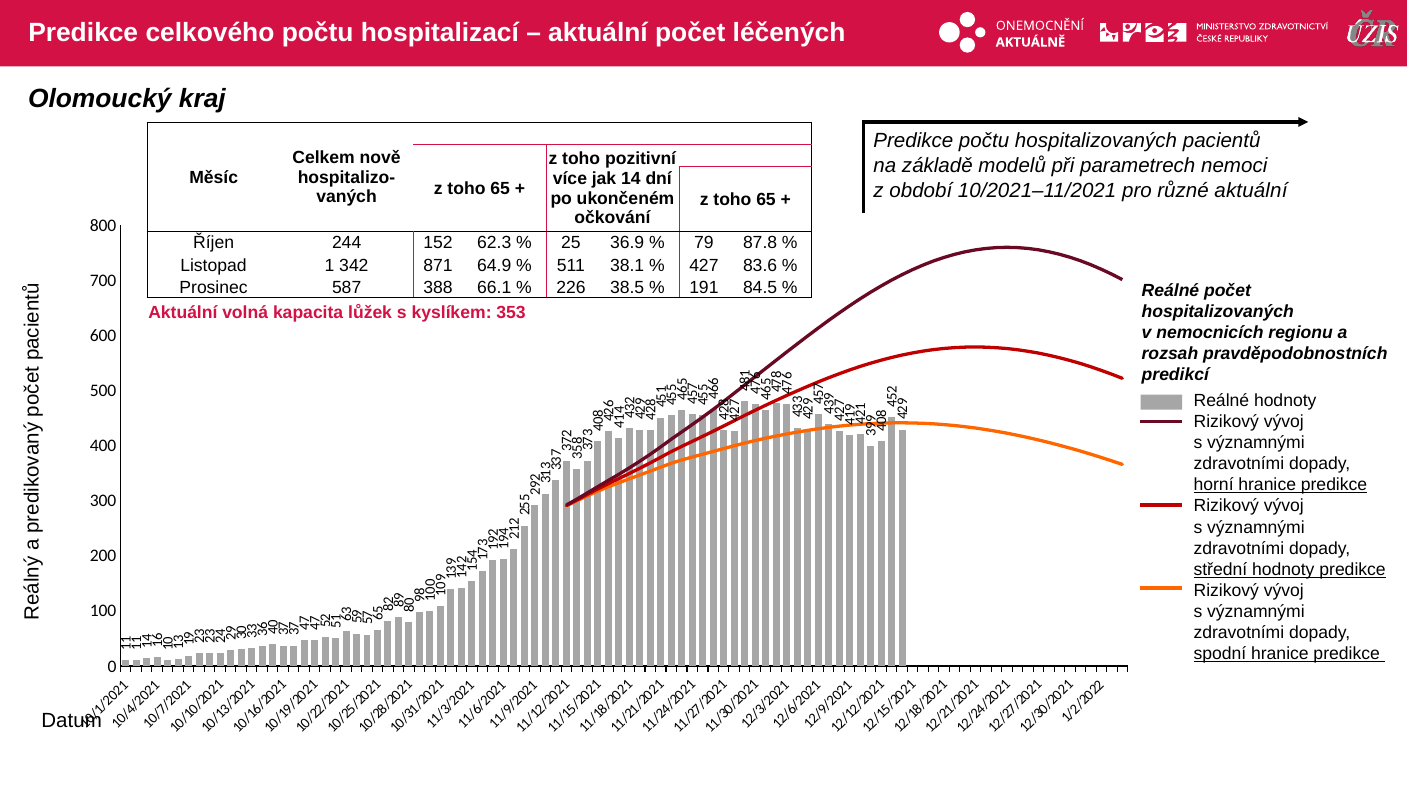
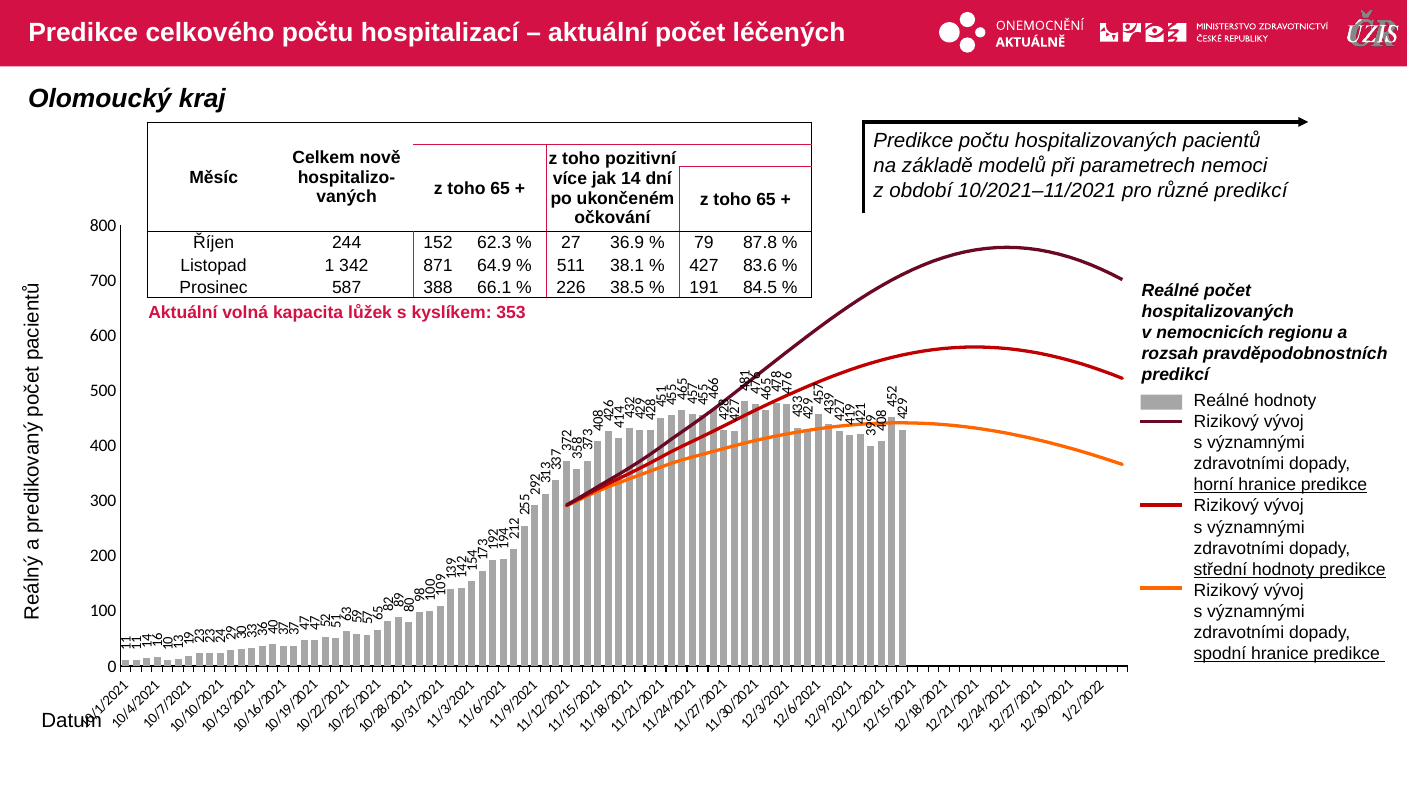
různé aktuální: aktuální -> predikcí (1251, 191)
25: 25 -> 27 (571, 243)
